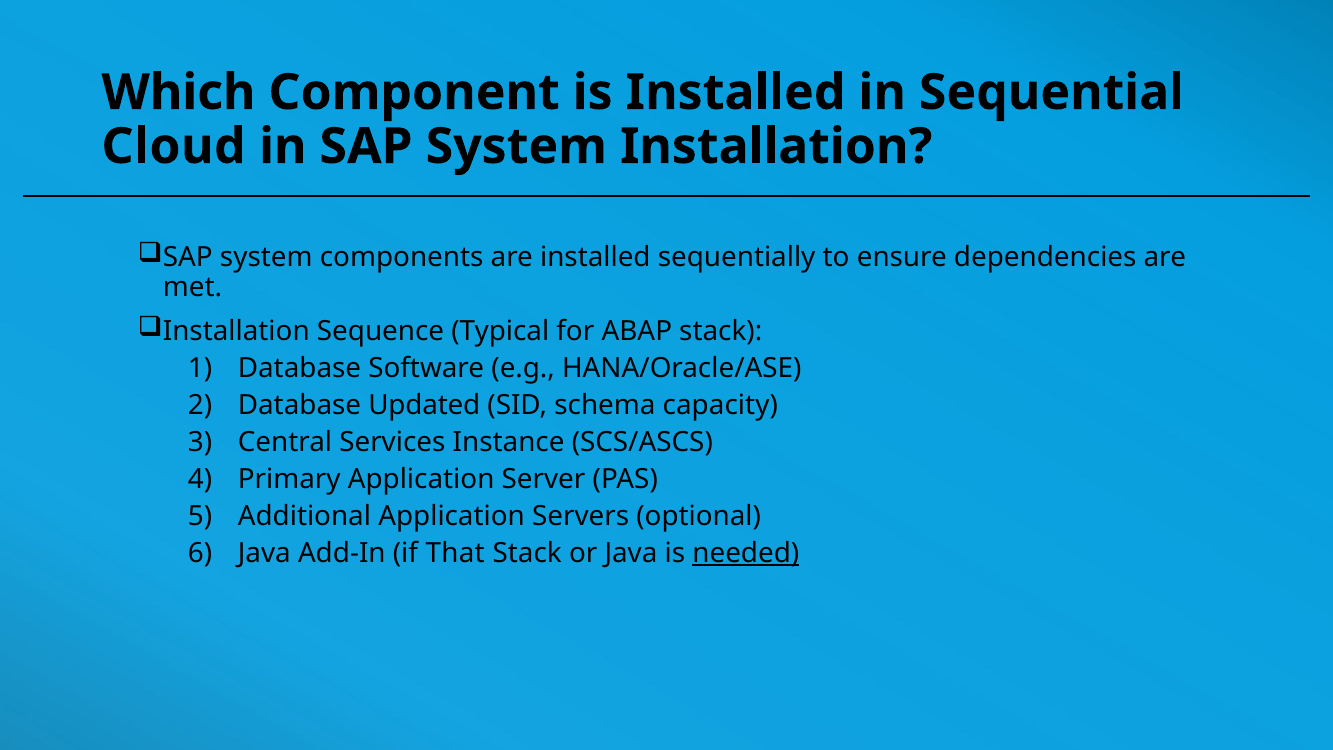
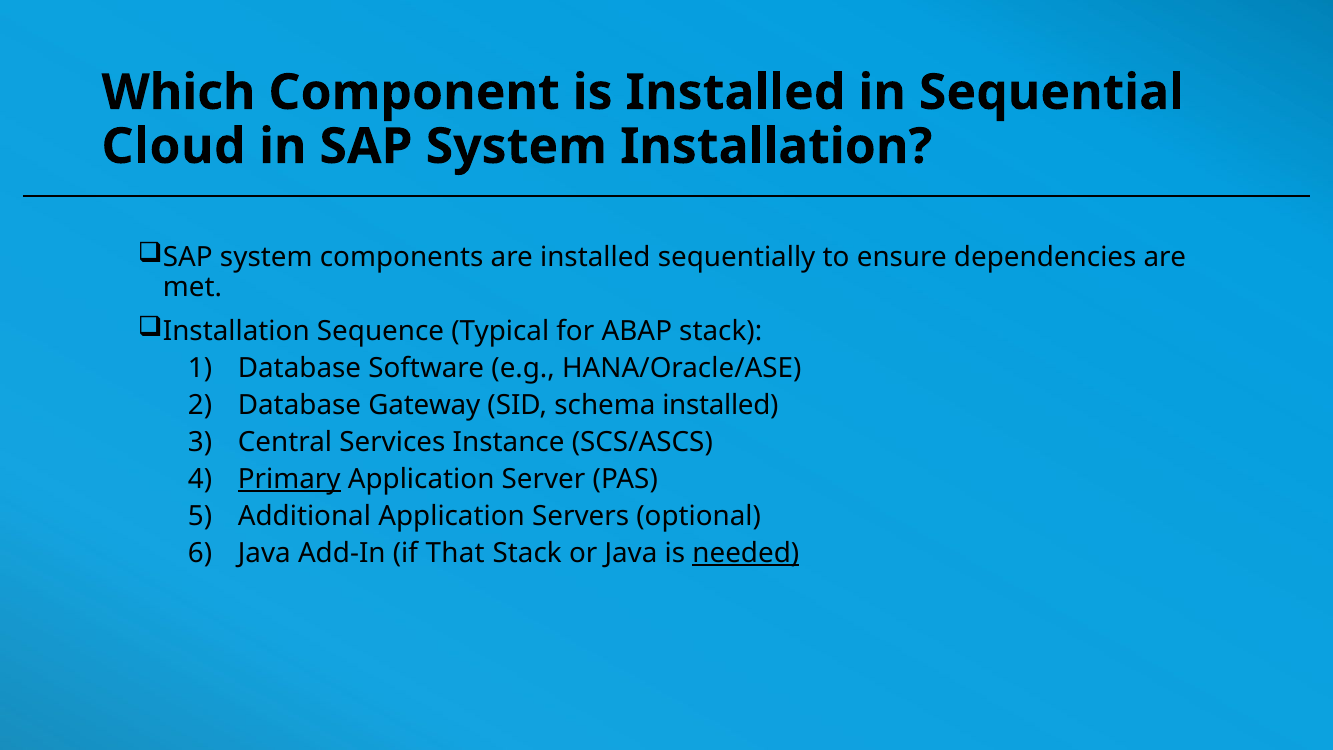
Updated: Updated -> Gateway (424, 405)
schema capacity: capacity -> installed (720, 405)
Primary underline: none -> present (289, 479)
